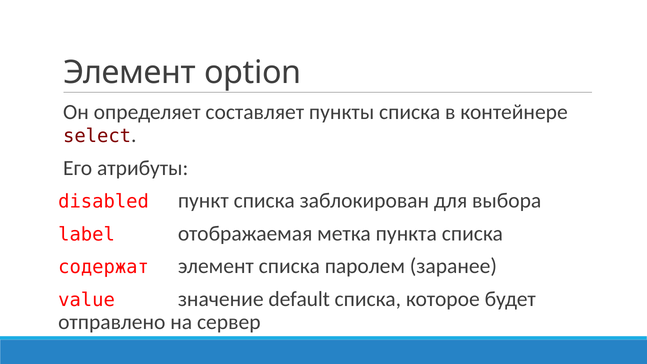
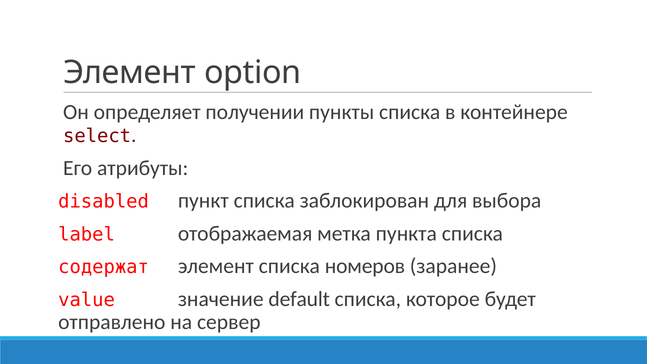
составляет: составляет -> получении (255, 112)
паролем: паролем -> номеров (365, 266)
